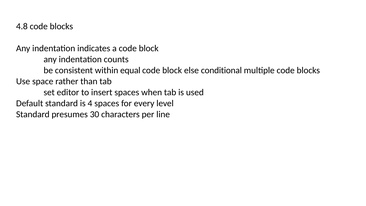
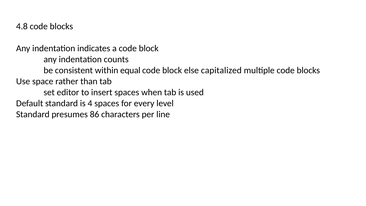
conditional: conditional -> capitalized (221, 70)
30: 30 -> 86 (95, 114)
